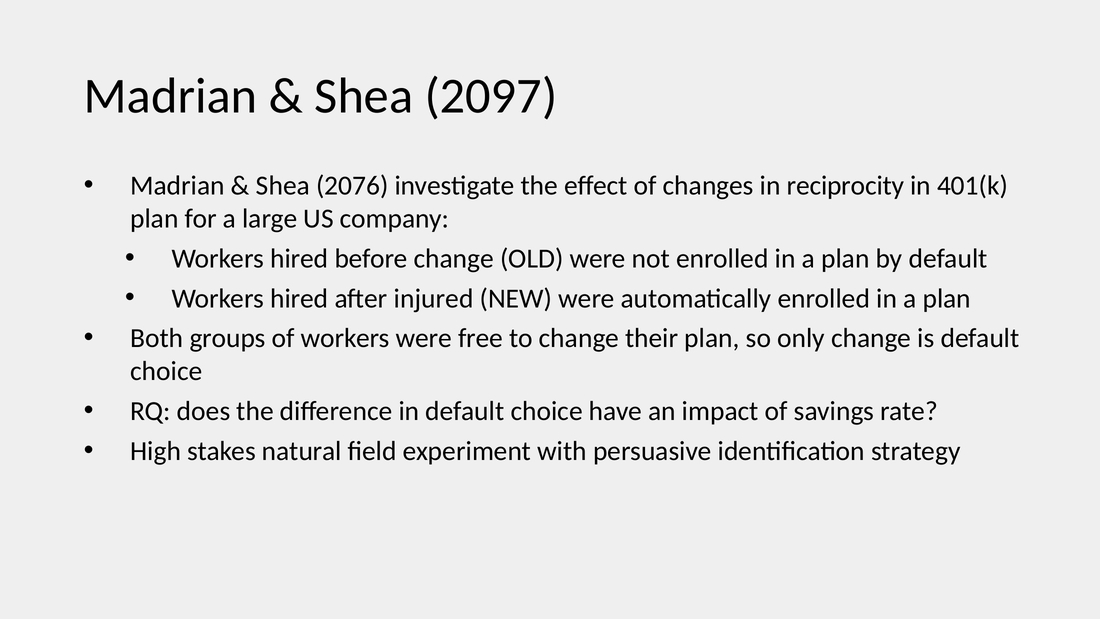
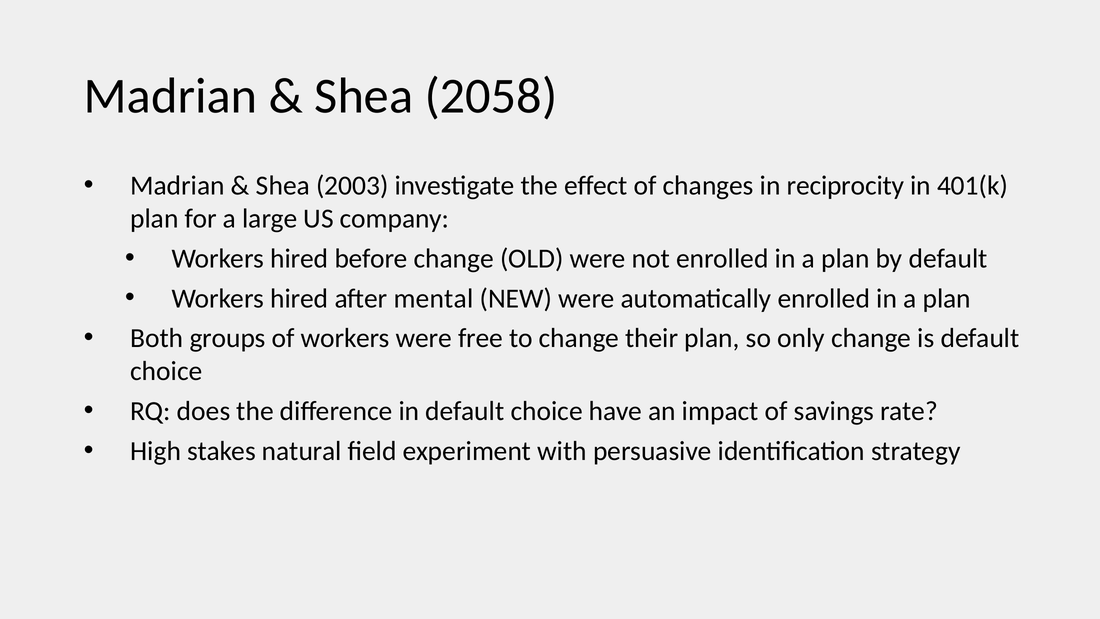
2097: 2097 -> 2058 (491, 96)
2076: 2076 -> 2003 (352, 186)
injured: injured -> mental (434, 298)
